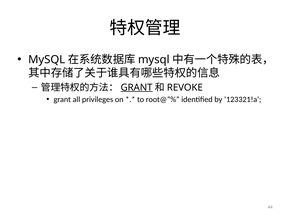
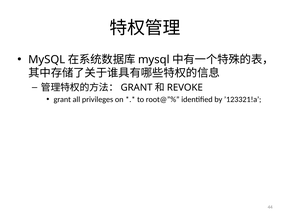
GRANT underline: present -> none (137, 88)
